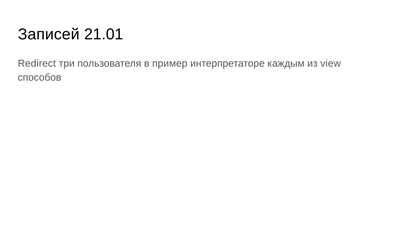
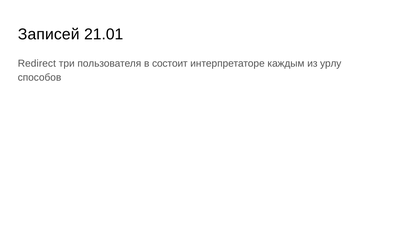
пример: пример -> состоит (170, 63)
view: view -> урлу (331, 63)
